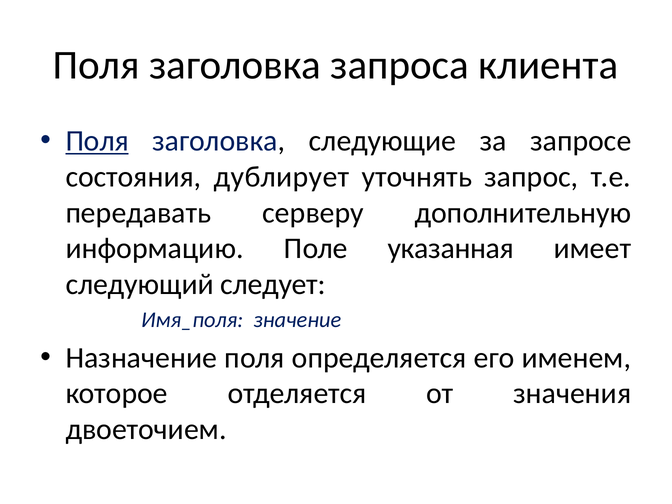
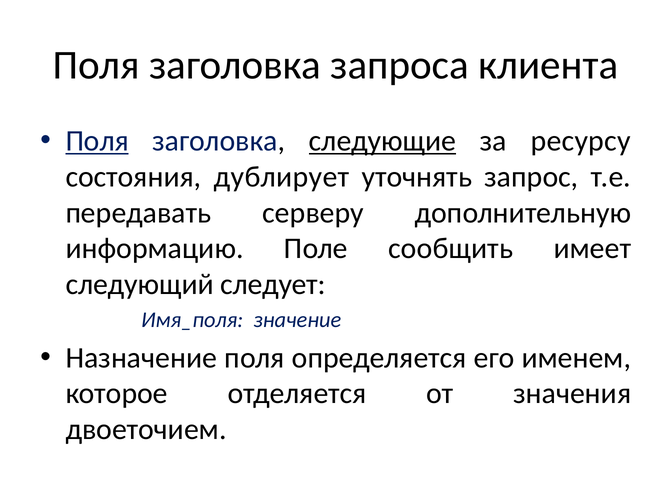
следующие underline: none -> present (382, 141)
запросе: запросе -> ресурсу (581, 141)
указанная: указанная -> сообщить (451, 249)
